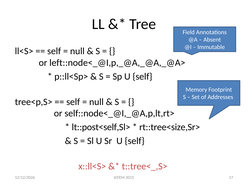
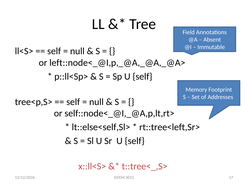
lt::post<self,Sl>: lt::post<self,Sl> -> lt::else<self,Sl> (101, 127)
rt::tree<size,Sr>: rt::tree<size,Sr> -> rt::tree<left,Sr> (170, 127)
